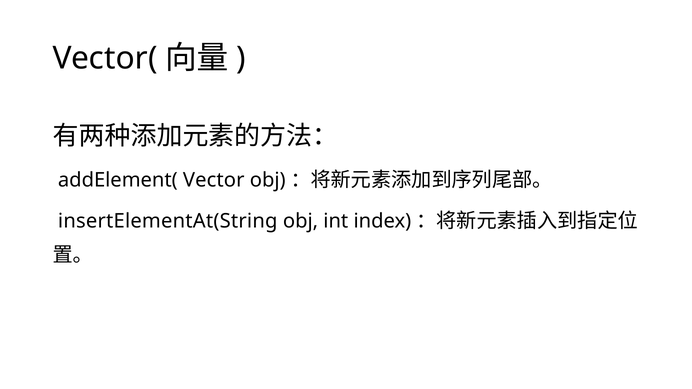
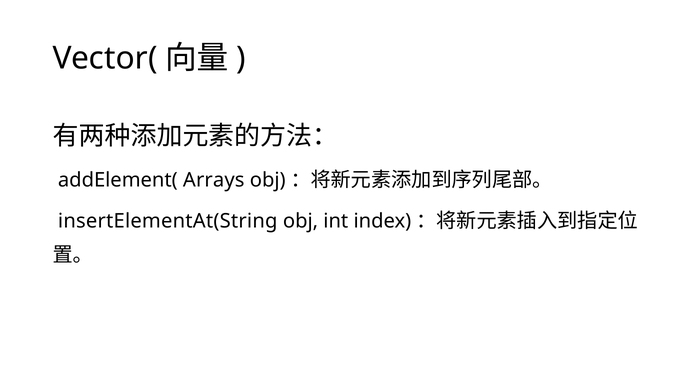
Vector: Vector -> Arrays (214, 180)
